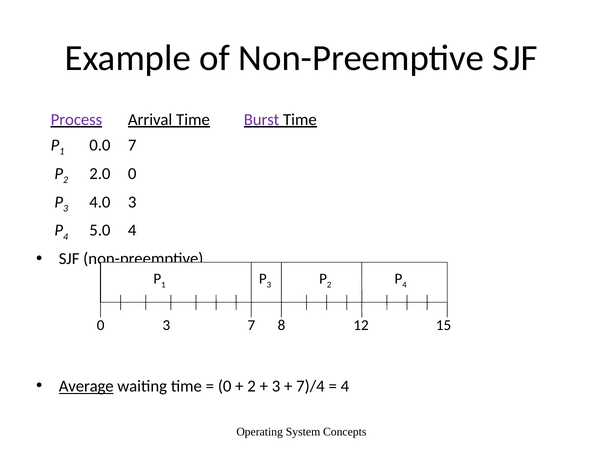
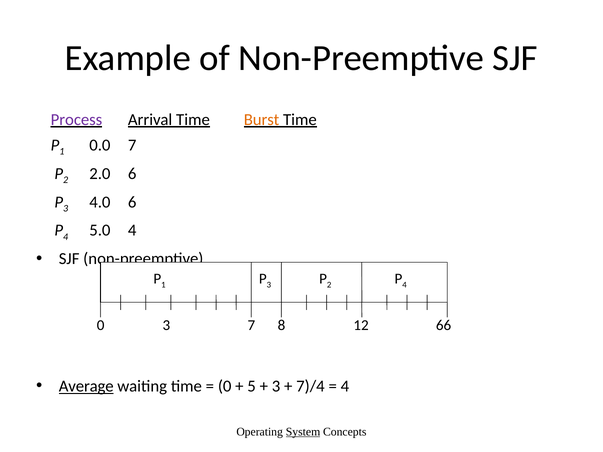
Burst colour: purple -> orange (262, 120)
2.0 0: 0 -> 6 (132, 174)
4.0 3: 3 -> 6 (132, 202)
15: 15 -> 66 (444, 326)
2: 2 -> 5 (252, 386)
System underline: none -> present (303, 432)
